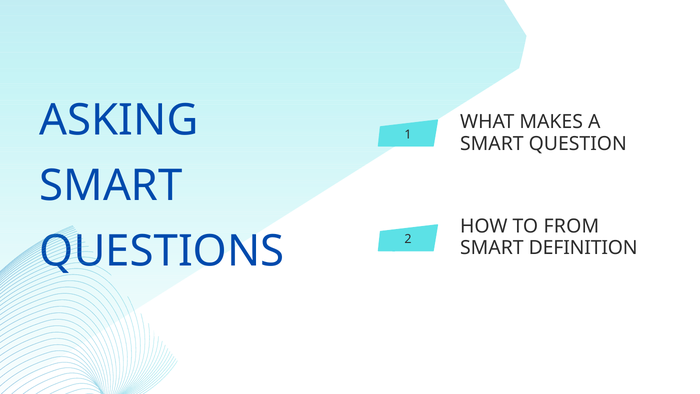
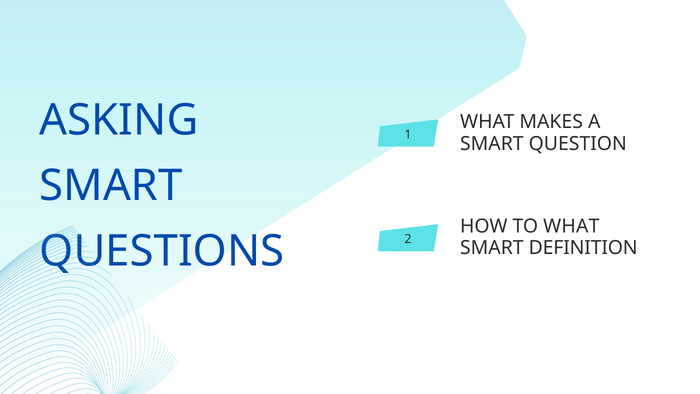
TO FROM: FROM -> WHAT (571, 226)
